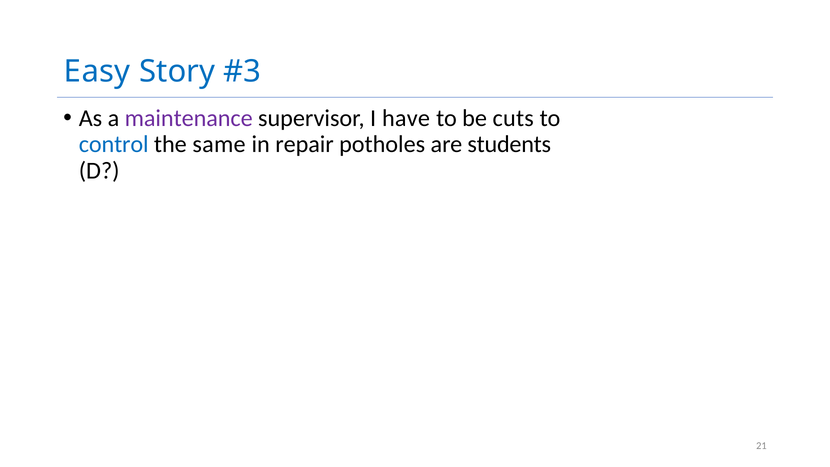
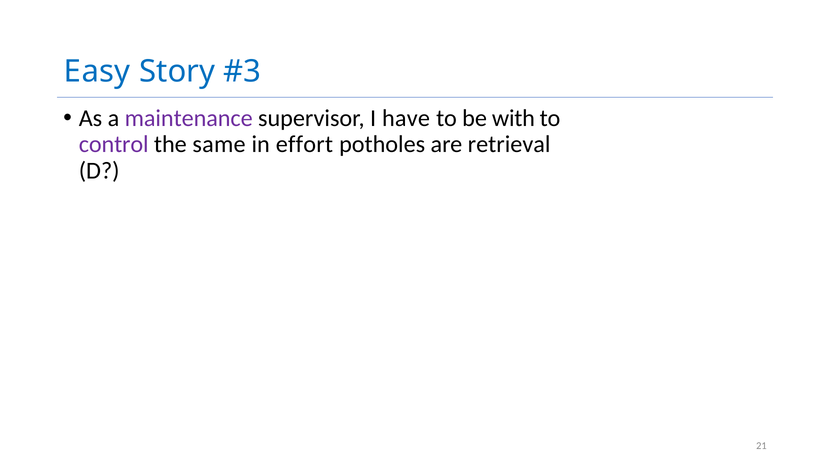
cuts: cuts -> with (513, 118)
control colour: blue -> purple (114, 144)
repair: repair -> effort (304, 144)
students: students -> retrieval (509, 144)
